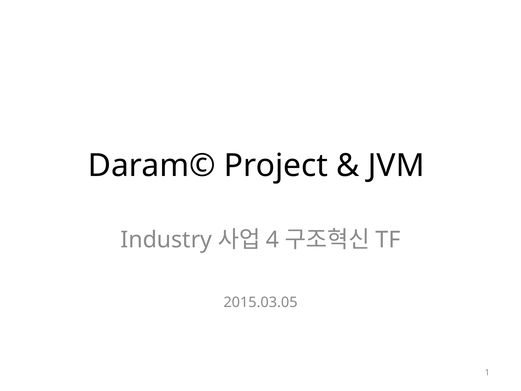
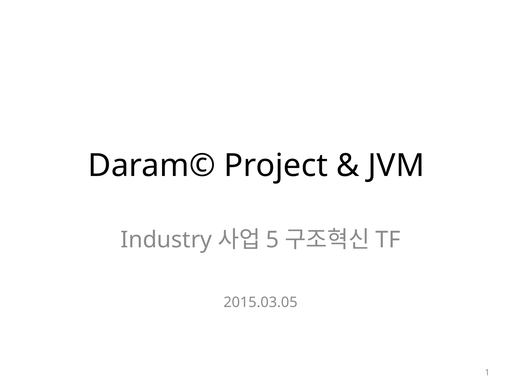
4: 4 -> 5 (273, 240)
